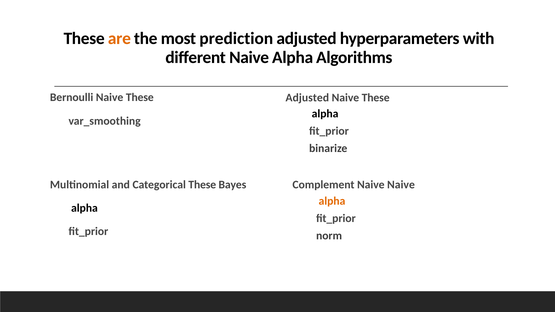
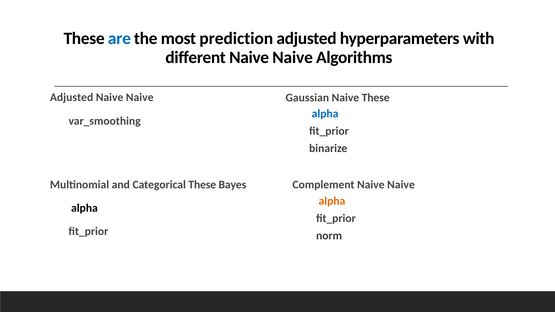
are colour: orange -> blue (119, 39)
different Naive Alpha: Alpha -> Naive (293, 57)
Bernoulli: Bernoulli -> Adjusted (72, 98)
These: These -> Naive (140, 98)
Adjusted: Adjusted -> Gaussian (307, 98)
alpha colour: black -> blue (325, 114)
